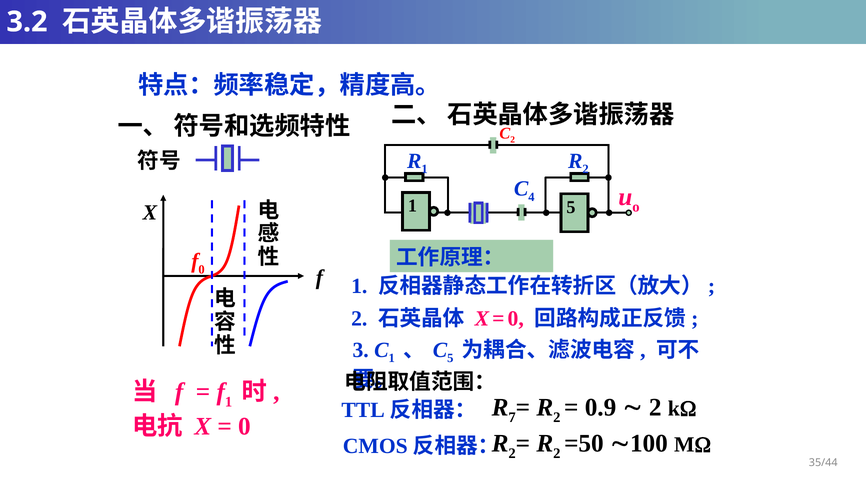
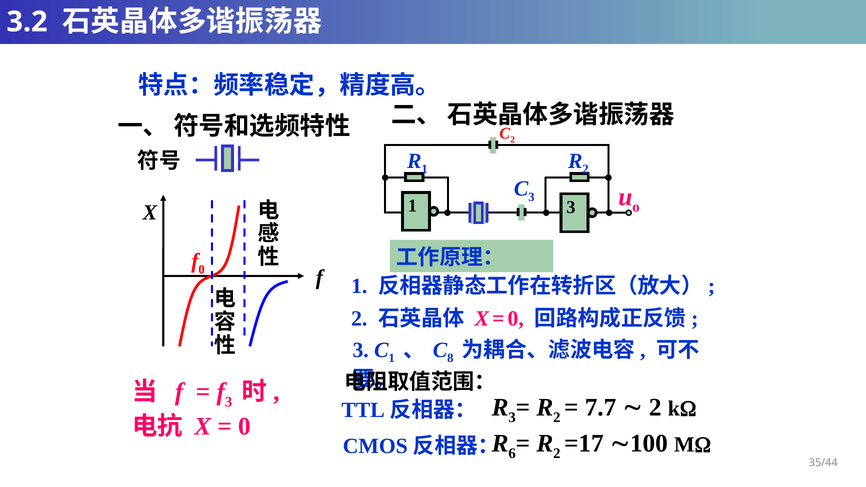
4: 4 -> 3 (531, 197)
1 5: 5 -> 3 (571, 207)
5: 5 -> 8 (450, 358)
f 1: 1 -> 3 (229, 402)
7: 7 -> 3 (512, 417)
0.9: 0.9 -> 7.7 (601, 408)
2: 2 -> 6 (512, 454)
=50: =50 -> =17 (584, 444)
